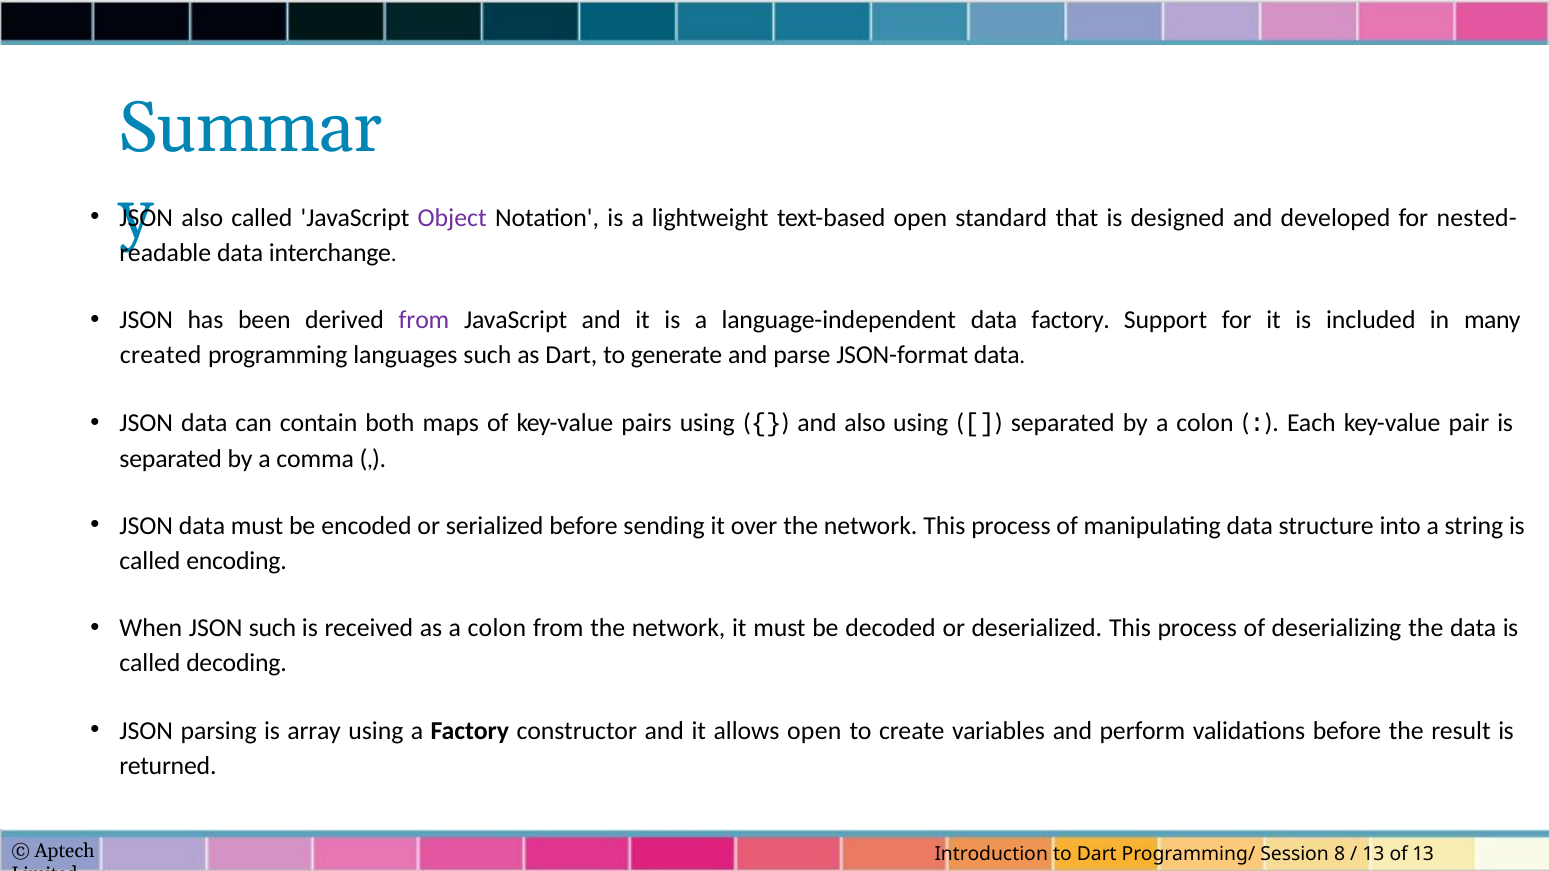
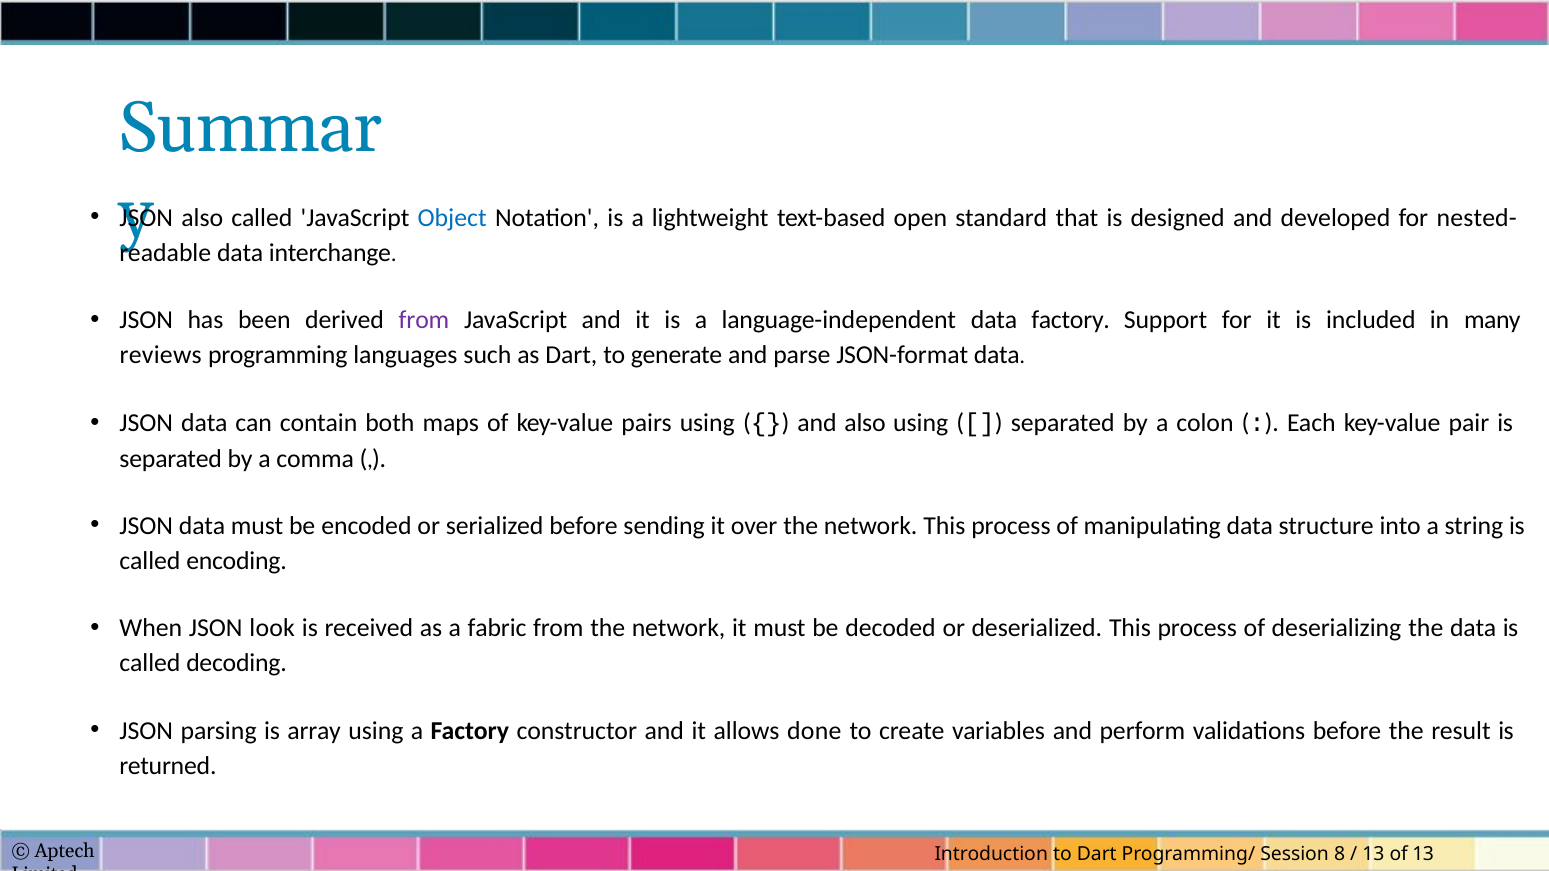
Object colour: purple -> blue (452, 218)
created: created -> reviews (161, 356)
JSON such: such -> look (272, 628)
as a colon: colon -> fabric (497, 628)
allows open: open -> done (814, 731)
